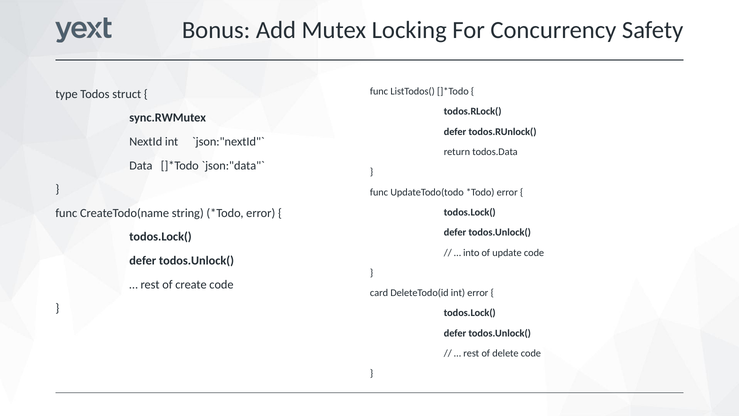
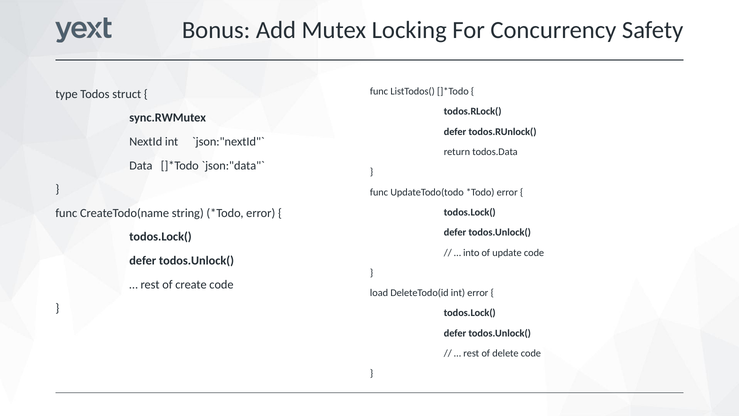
card: card -> load (379, 293)
